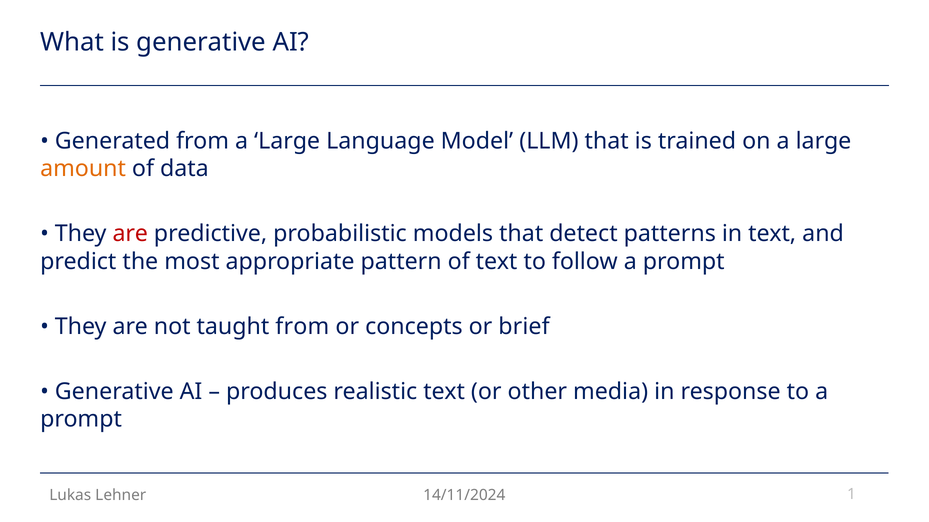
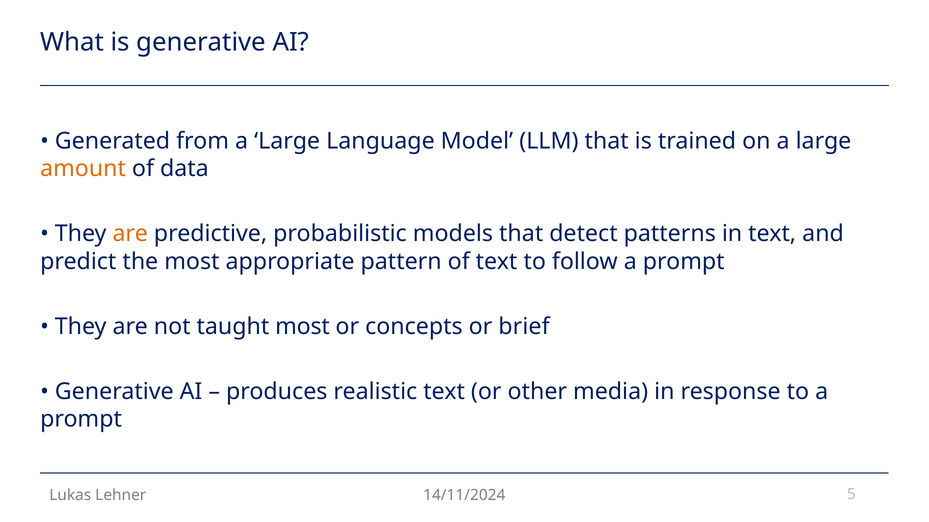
are colour: red -> orange (130, 234)
taught from: from -> most (302, 327)
1: 1 -> 5 (851, 495)
